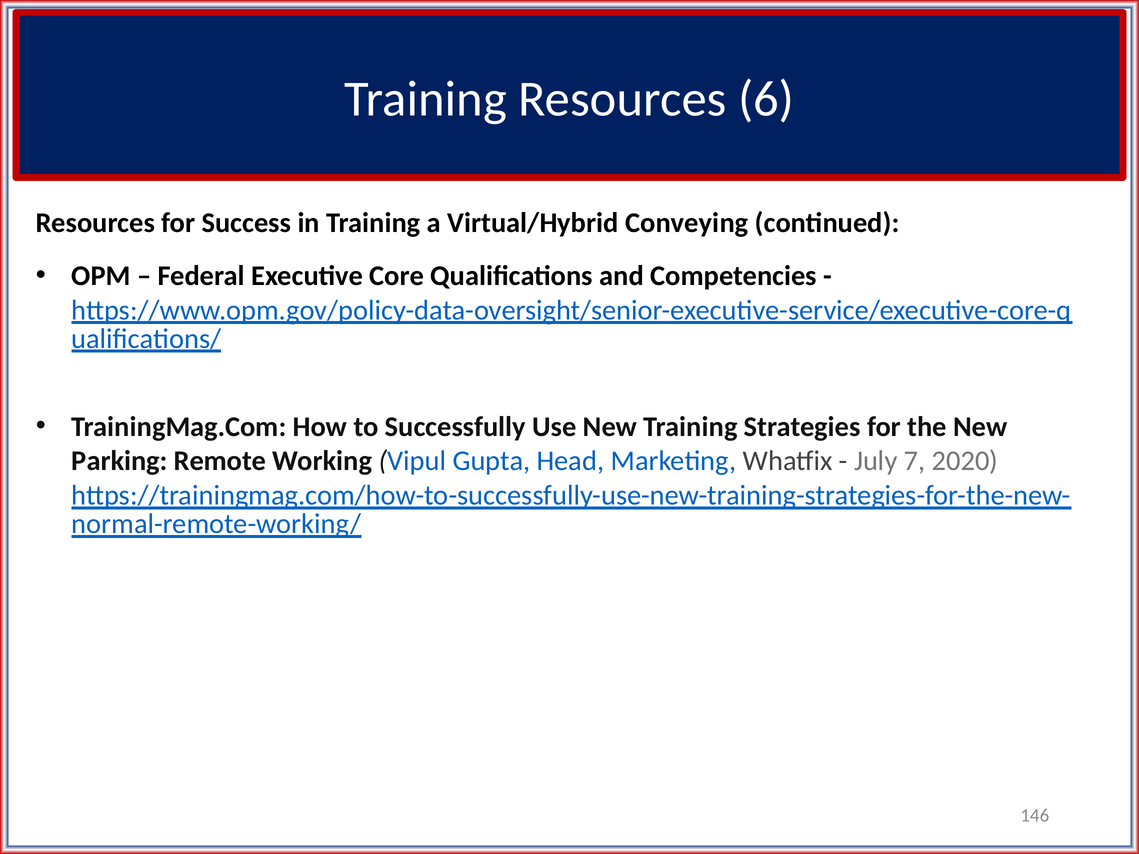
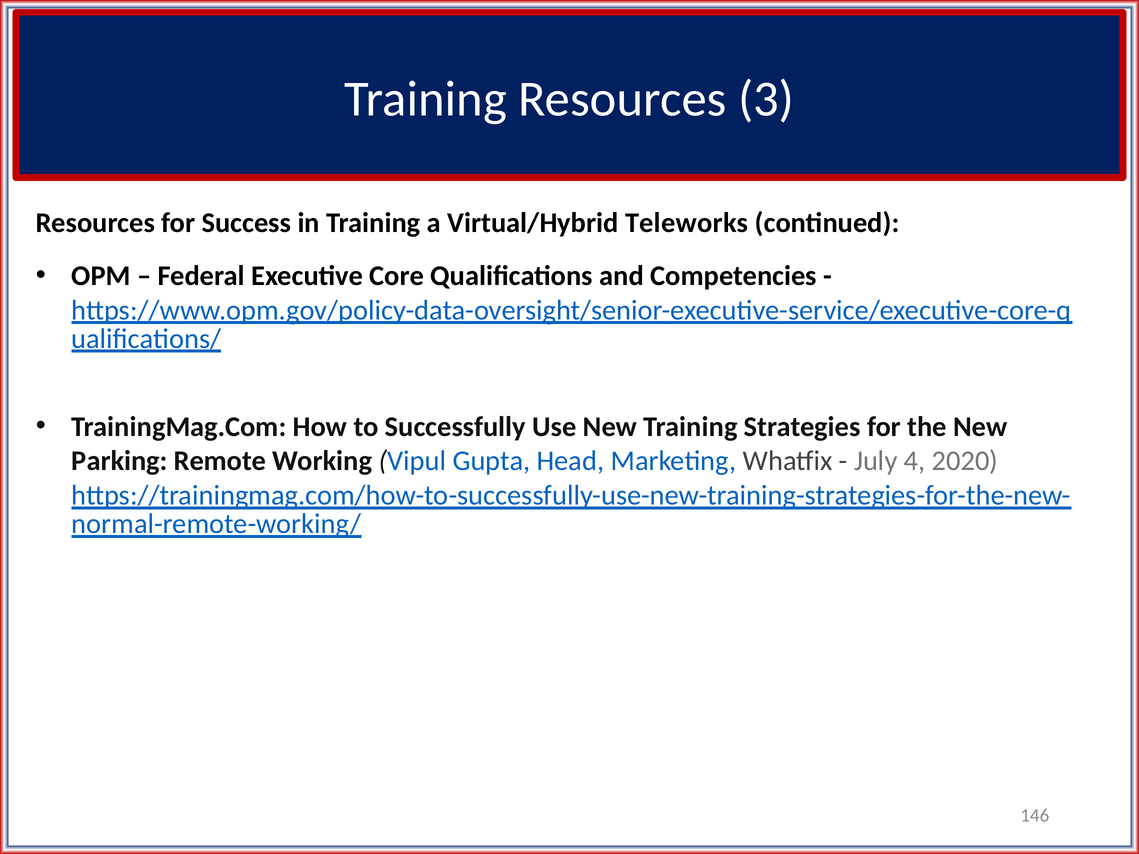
6: 6 -> 3 (766, 99)
Conveying: Conveying -> Teleworks (687, 223)
7: 7 -> 4 (915, 461)
